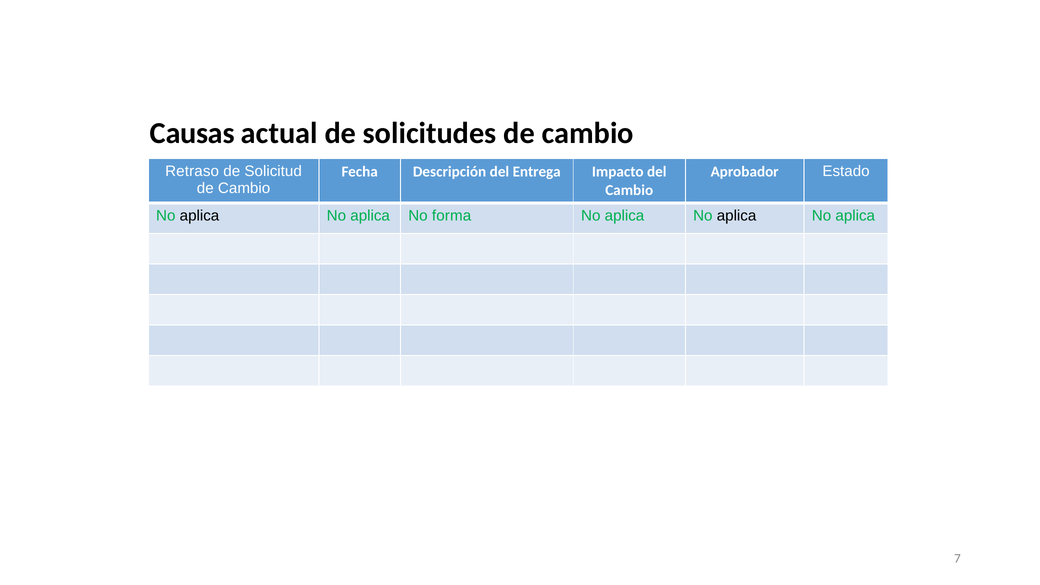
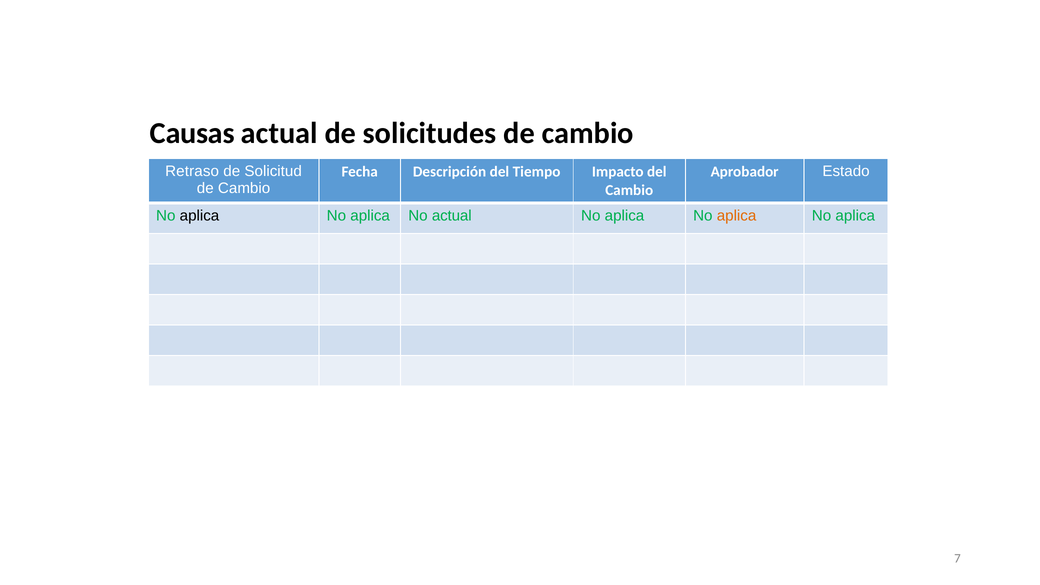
Entrega: Entrega -> Tiempo (537, 172)
No forma: forma -> actual (452, 216)
aplica colour: black -> orange (737, 216)
